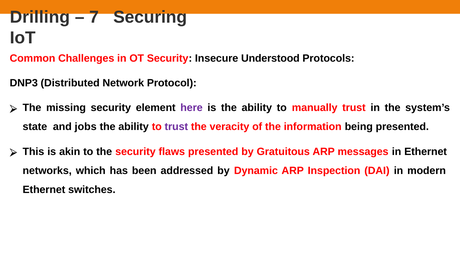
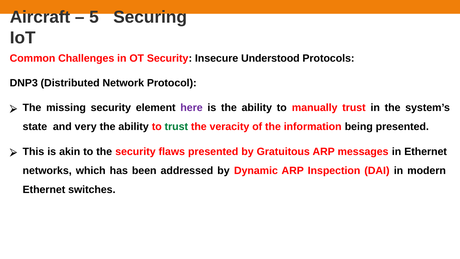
Drilling: Drilling -> Aircraft (40, 17)
7: 7 -> 5 (94, 17)
jobs: jobs -> very (86, 127)
trust colour: purple -> green (176, 127)
